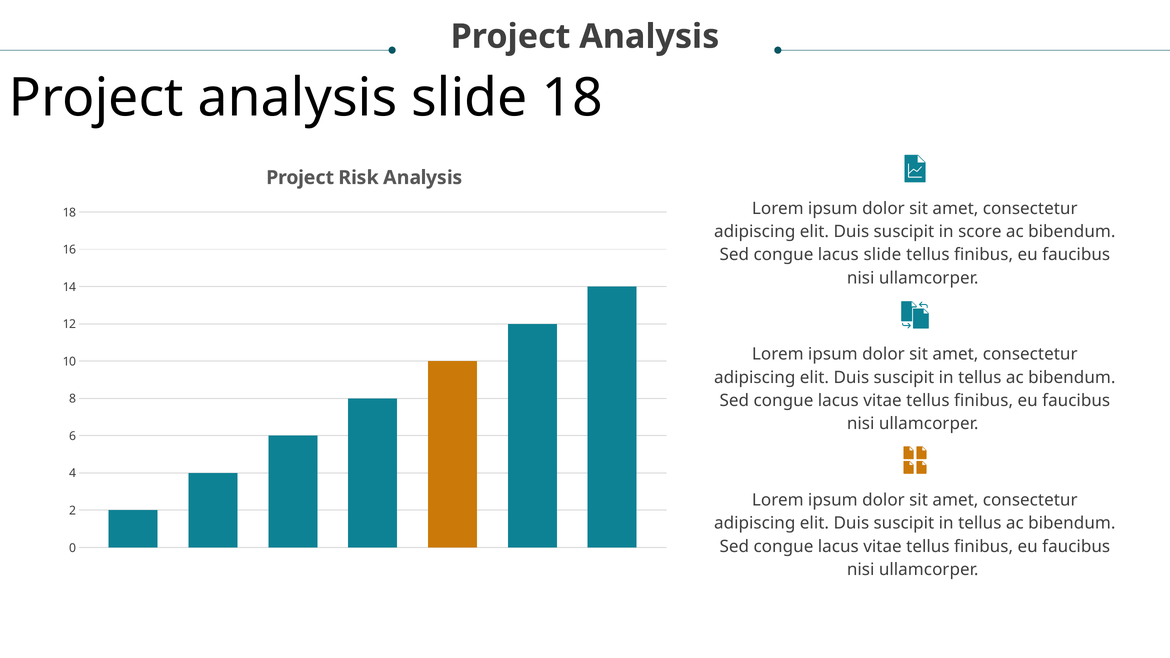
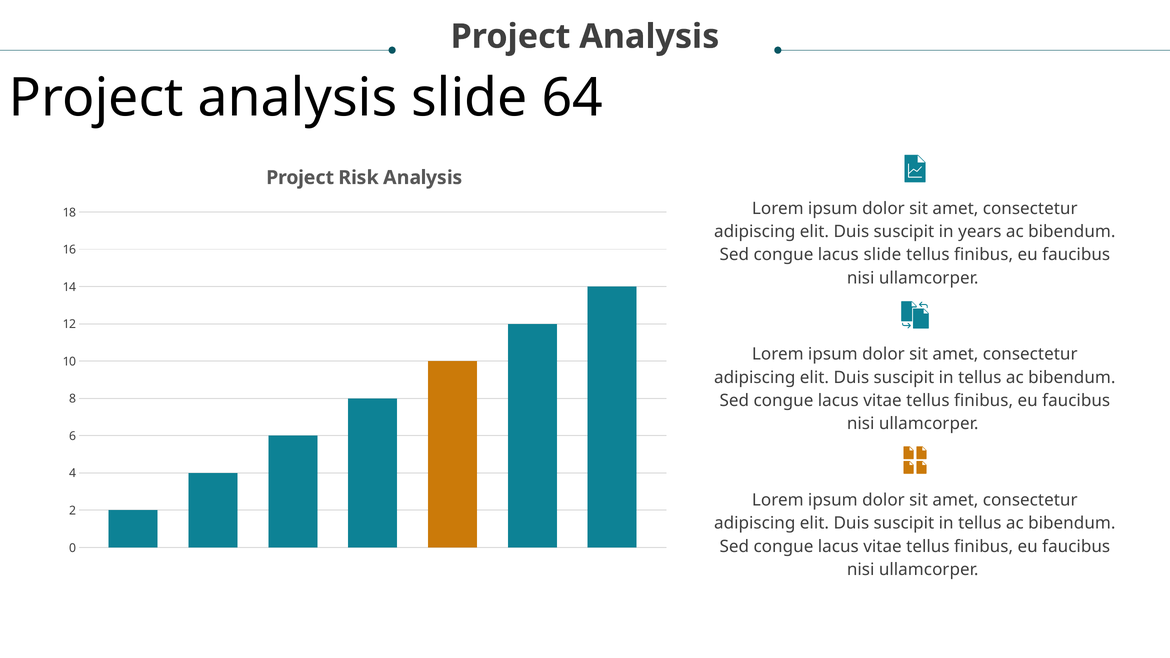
slide 18: 18 -> 64 (572, 98)
score: score -> years (980, 232)
